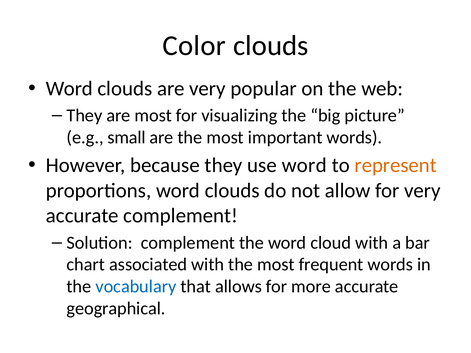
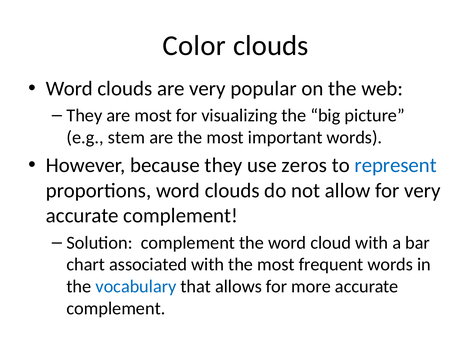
small: small -> stem (126, 138)
use word: word -> zeros (304, 166)
represent colour: orange -> blue (396, 166)
geographical: geographical -> complement (116, 309)
